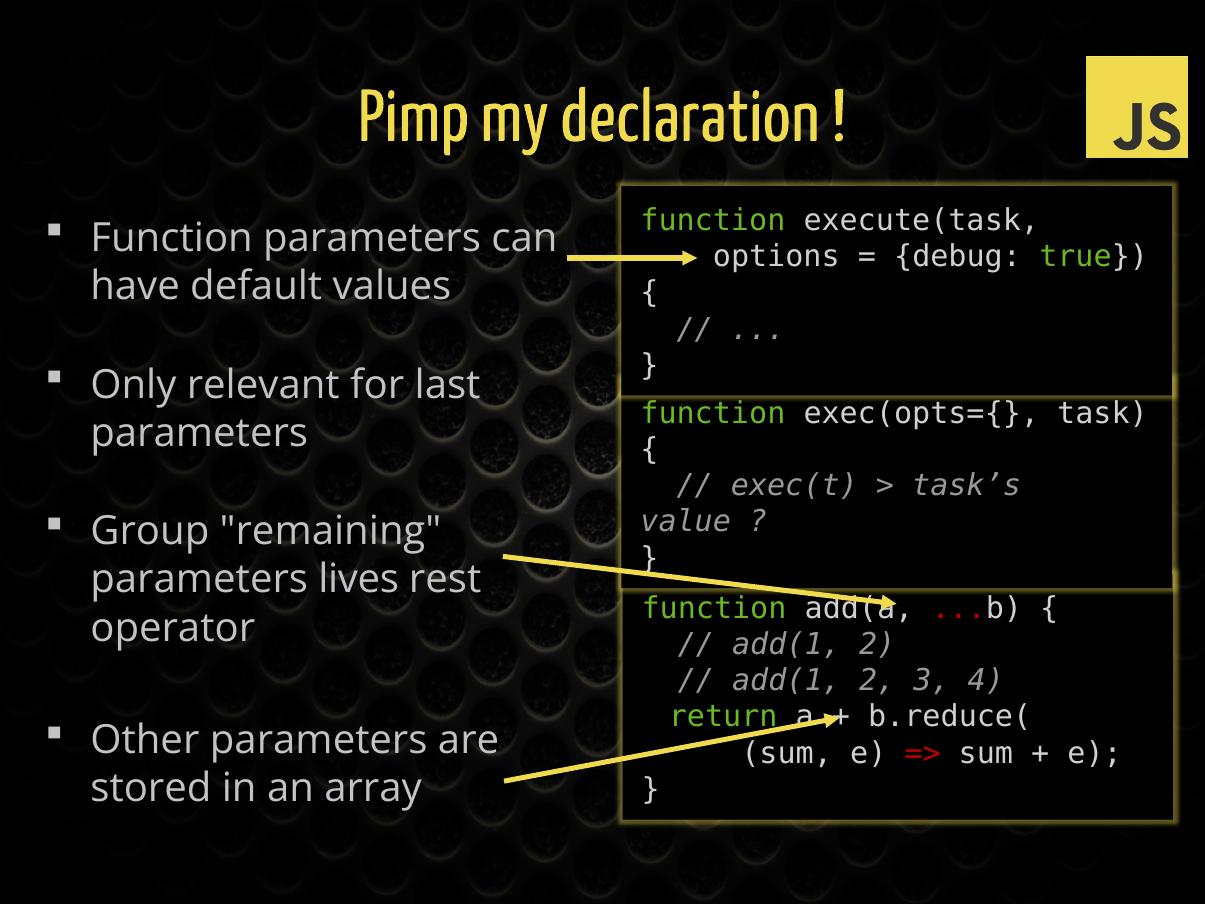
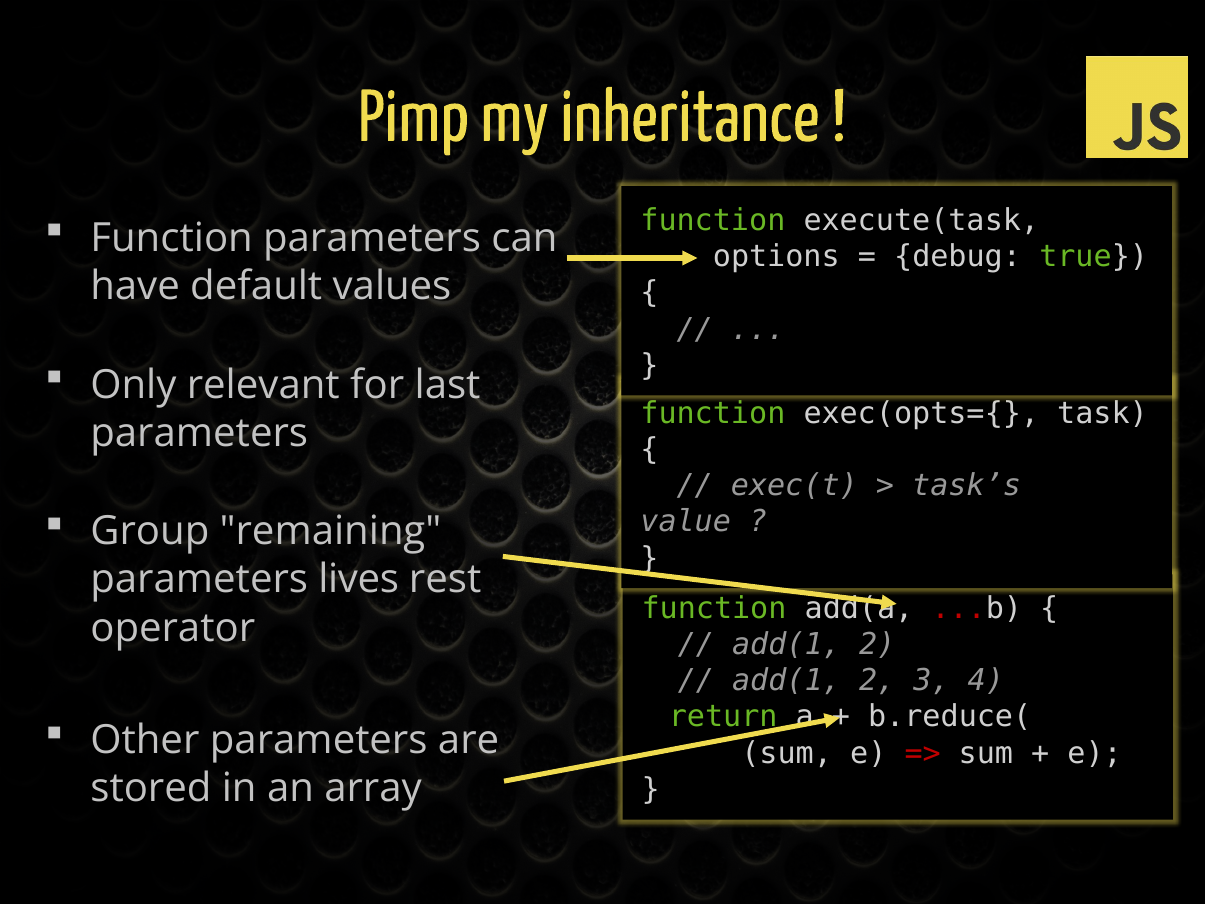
declaration: declaration -> inheritance (690, 117)
